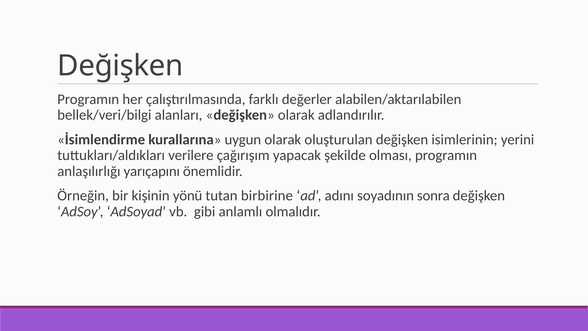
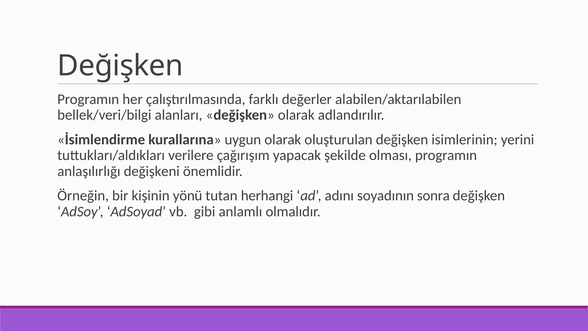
yarıçapını: yarıçapını -> değişkeni (152, 171)
birbirine: birbirine -> herhangi (267, 196)
